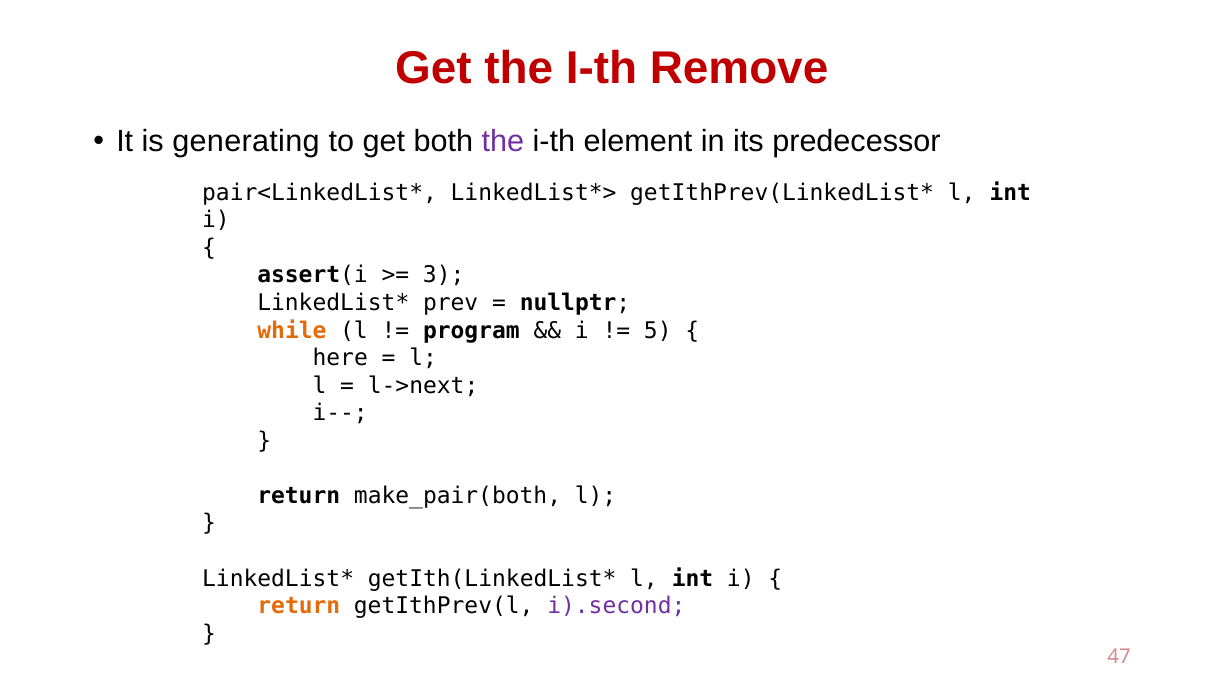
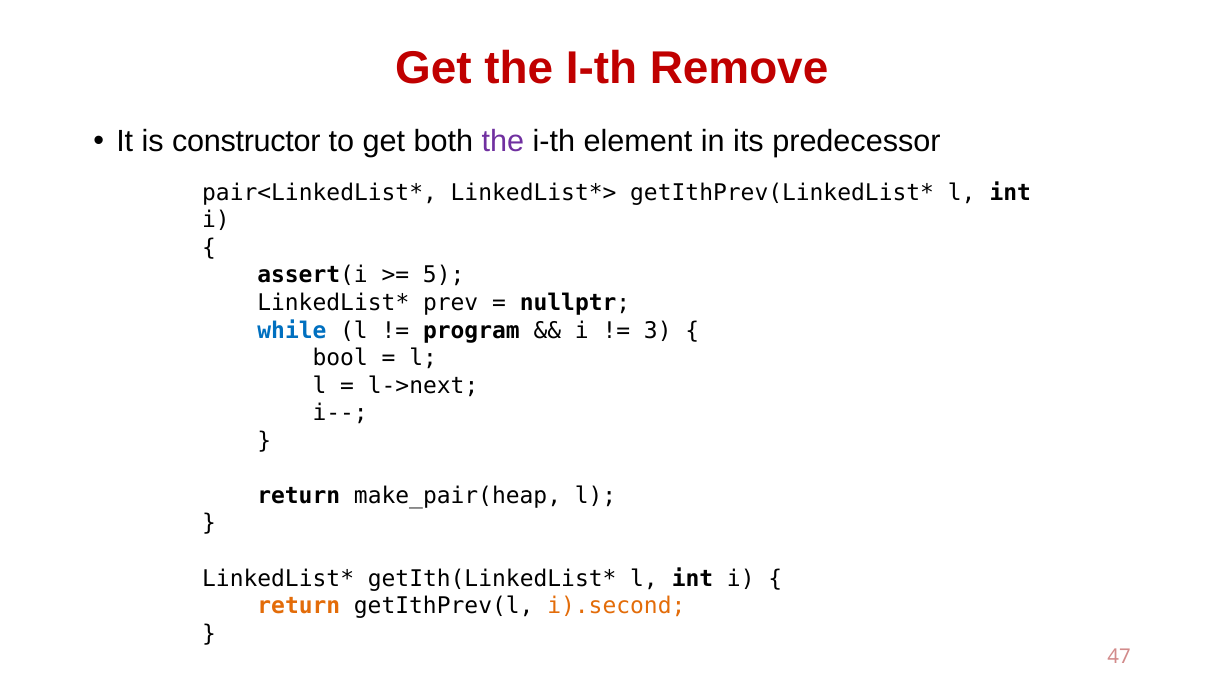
generating: generating -> constructor (246, 142)
3: 3 -> 5 (444, 275)
while colour: orange -> blue (292, 330)
5: 5 -> 3 (658, 330)
here: here -> bool (340, 358)
make_pair(both: make_pair(both -> make_pair(heap (458, 495)
i).second colour: purple -> orange (616, 606)
